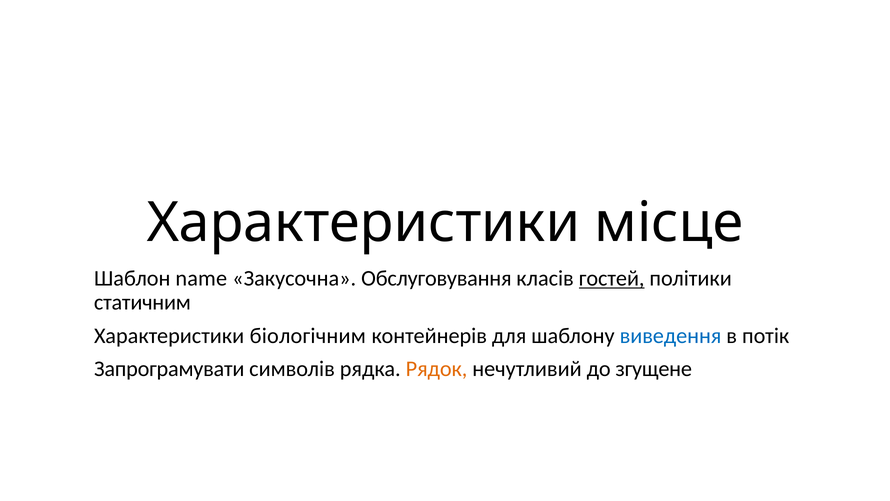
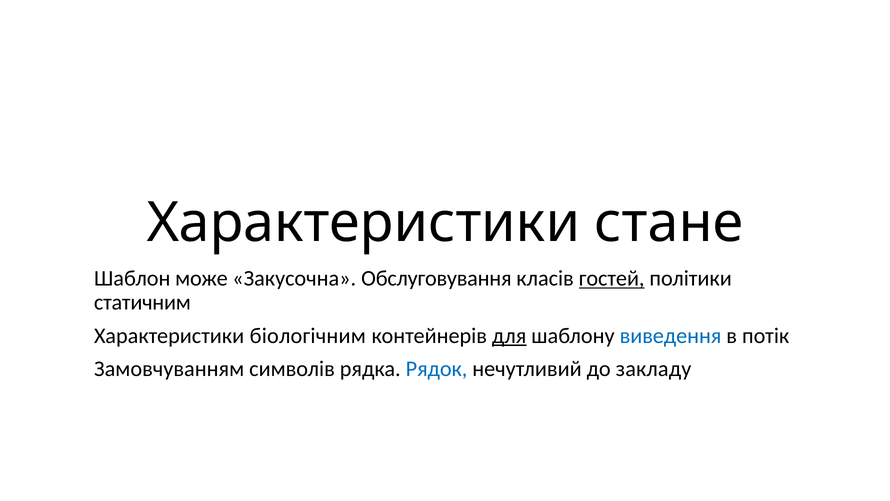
місце: місце -> стане (669, 222)
name: name -> може (201, 278)
для underline: none -> present (509, 335)
Запрограмувати: Запрограмувати -> Замовчуванням (169, 369)
Рядок colour: orange -> blue (437, 369)
згущене: згущене -> закладу (654, 369)
